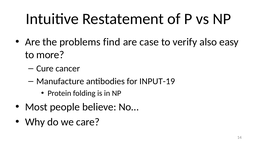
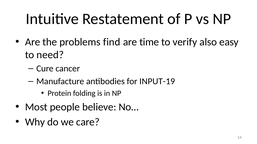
case: case -> time (149, 42)
more: more -> need (50, 55)
